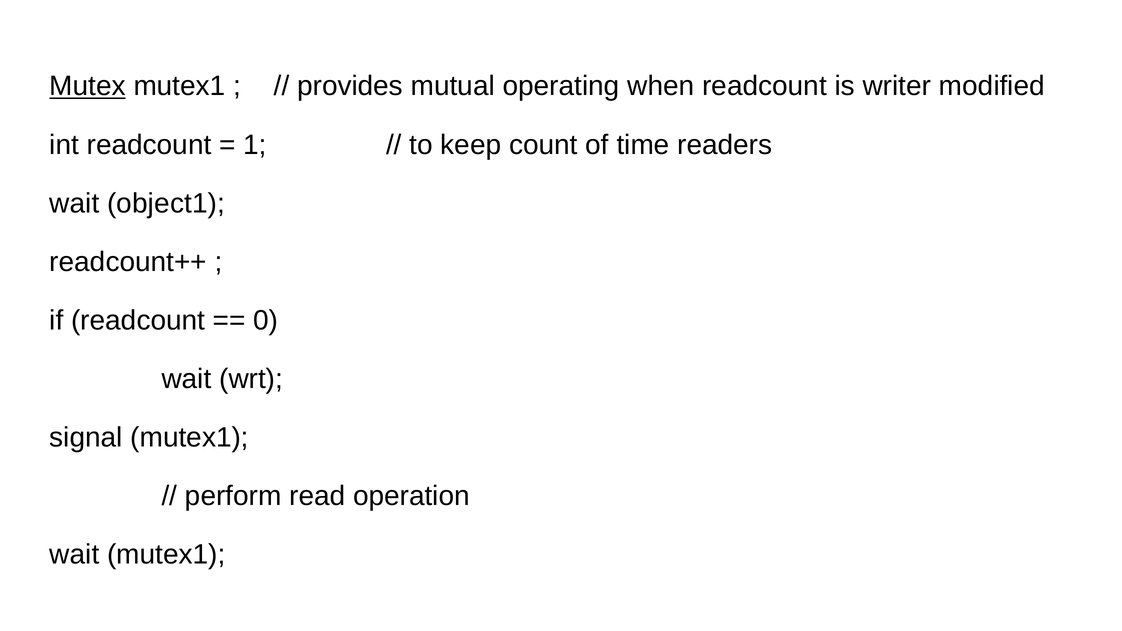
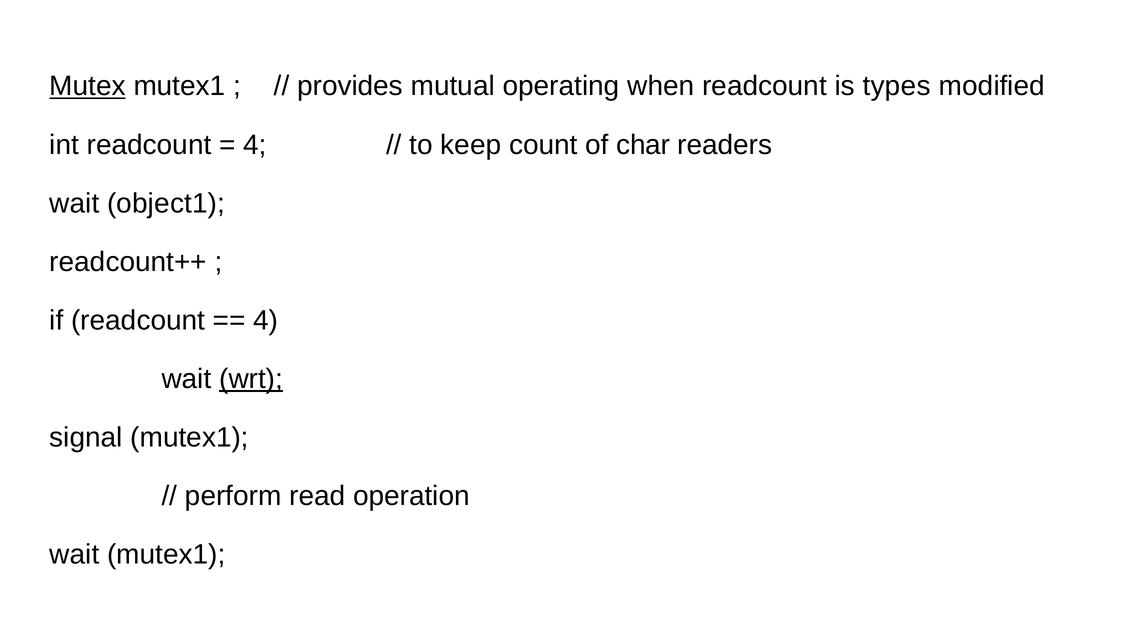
writer: writer -> types (897, 86)
1: 1 -> 4 (255, 145)
time: time -> char (643, 145)
0: 0 -> 4 (266, 321)
wrt underline: none -> present (251, 379)
